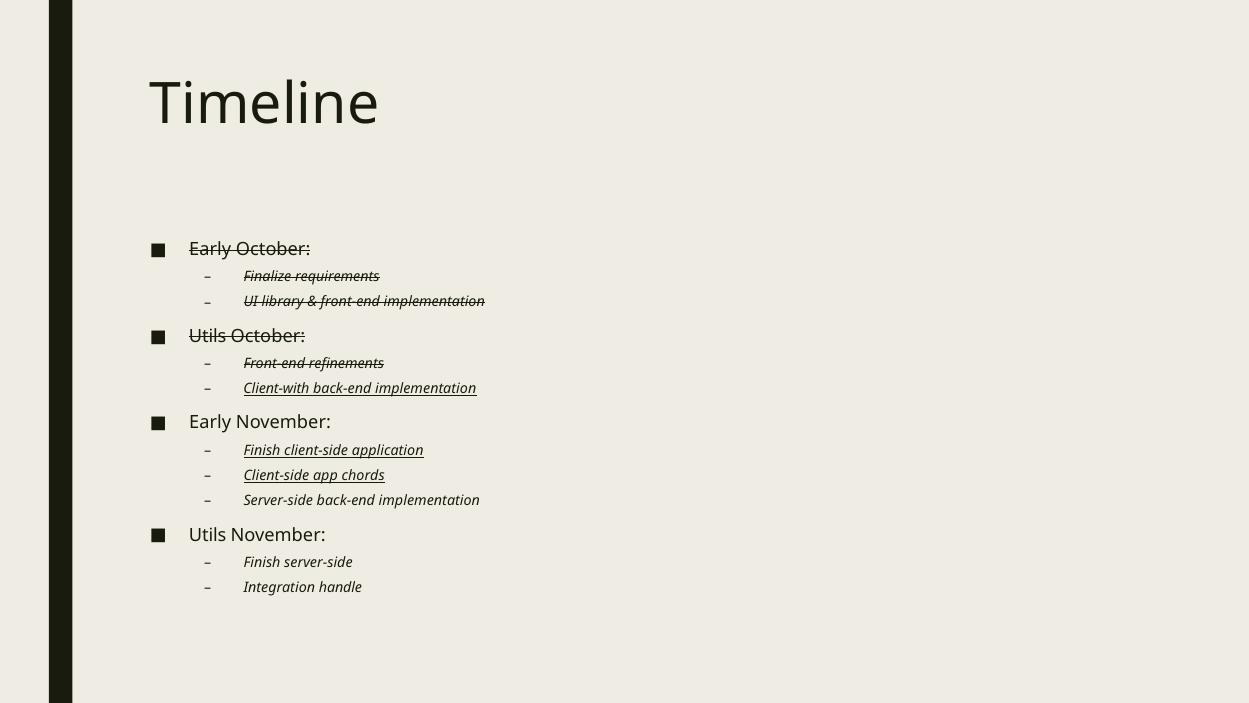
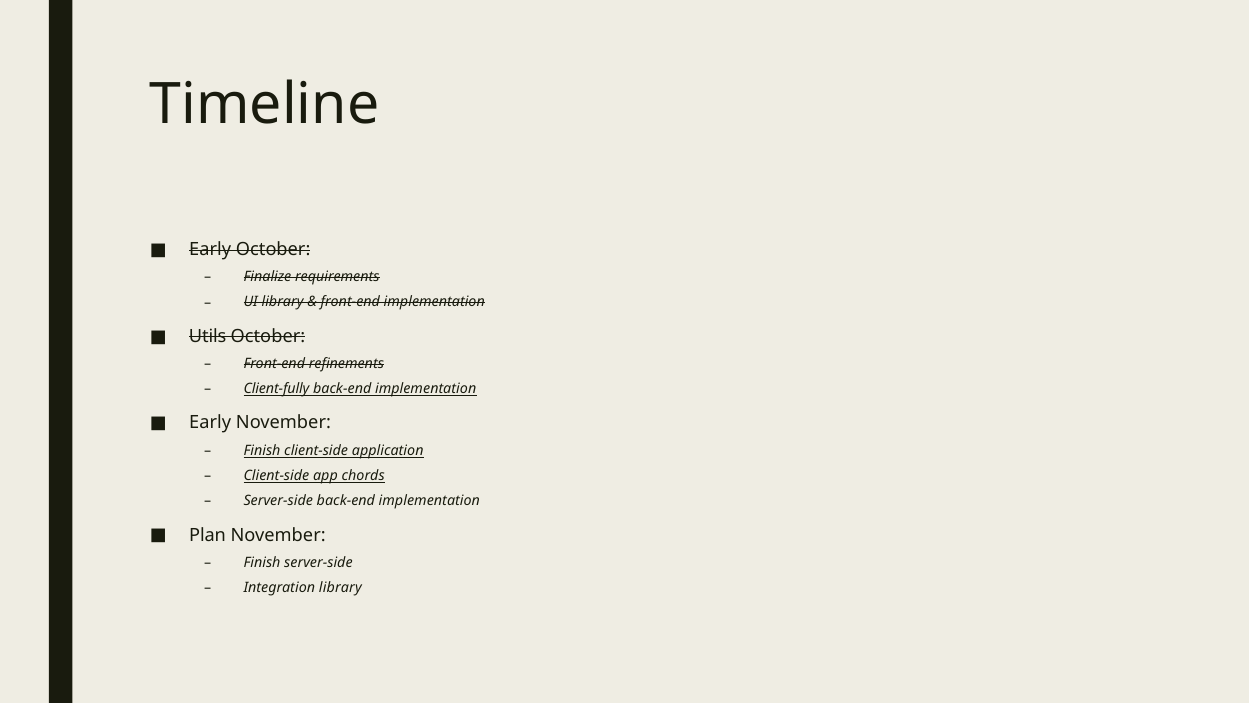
Client-with: Client-with -> Client-fully (276, 389)
Utils: Utils -> Plan (208, 535)
Integration handle: handle -> library (340, 587)
